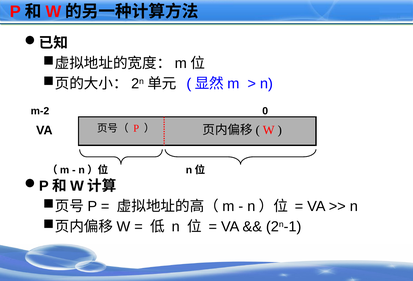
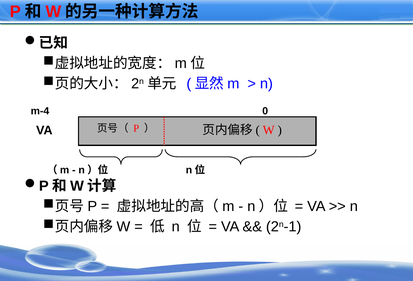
m-2: m-2 -> m-4 (40, 111)
